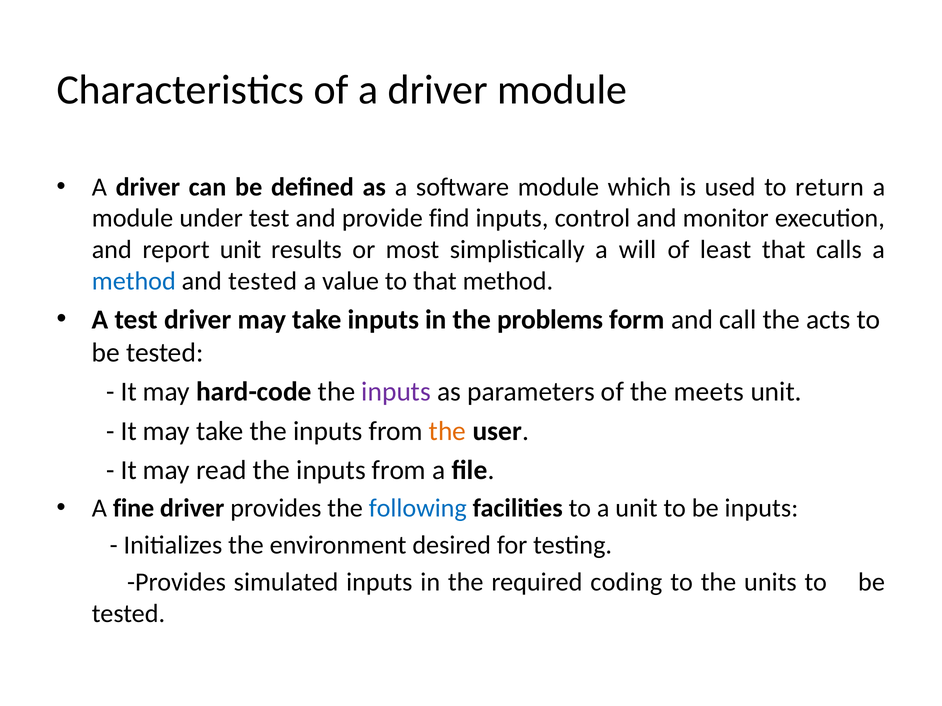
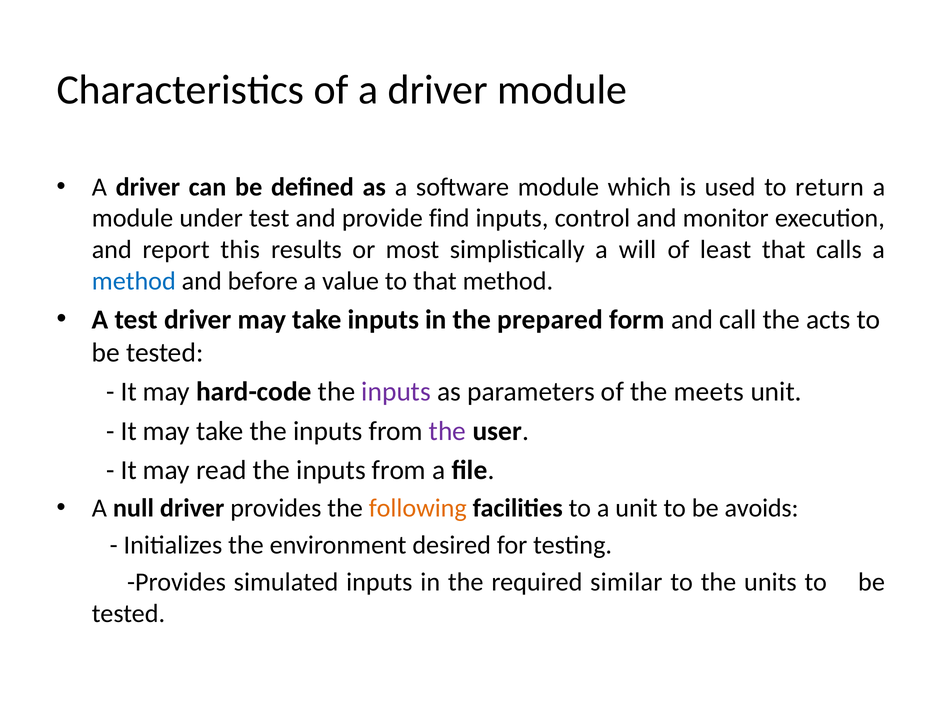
report unit: unit -> this (240, 250)
and tested: tested -> before (263, 281)
problems: problems -> prepared (550, 320)
the colour: orange -> purple (447, 431)
fine: fine -> null (133, 508)
following colour: blue -> orange (418, 508)
be inputs: inputs -> avoids (762, 508)
coding: coding -> similar (626, 583)
